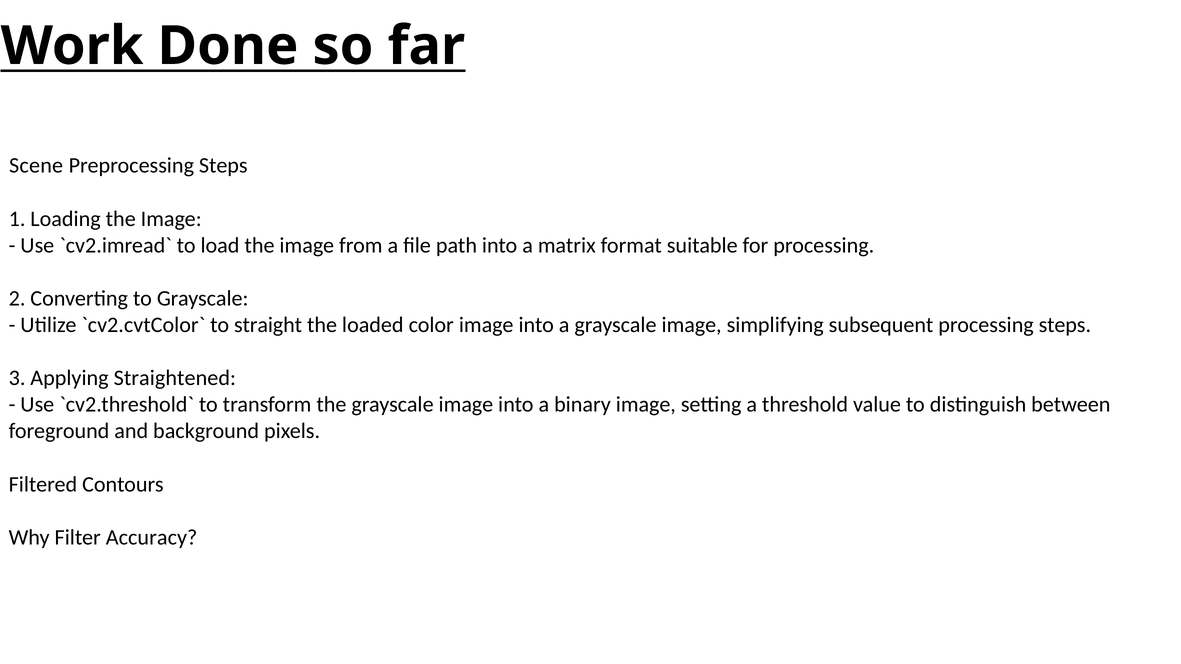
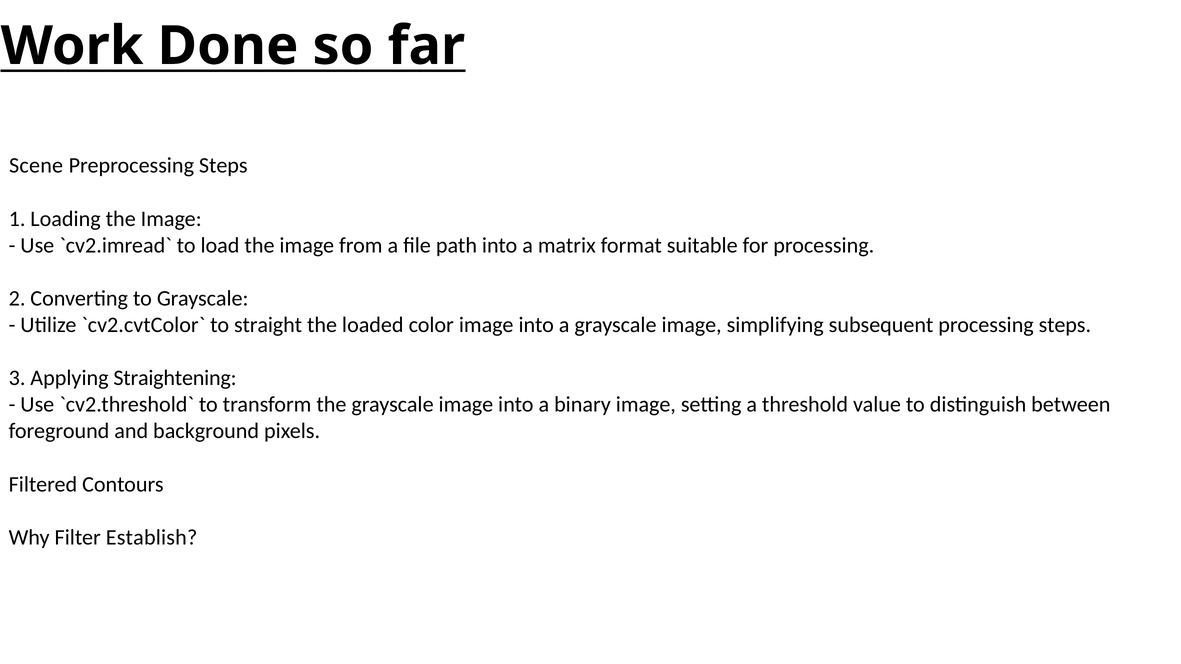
Straightened: Straightened -> Straightening (175, 378)
Accuracy: Accuracy -> Establish (152, 538)
